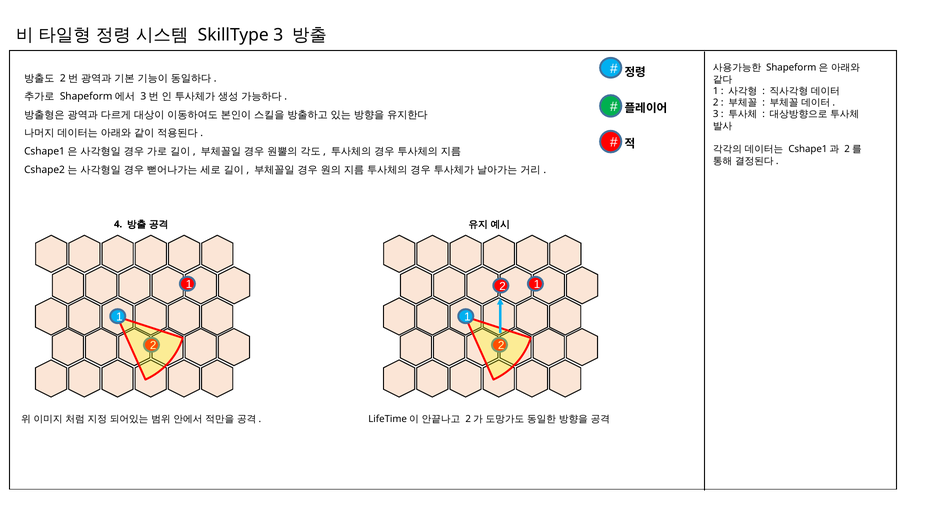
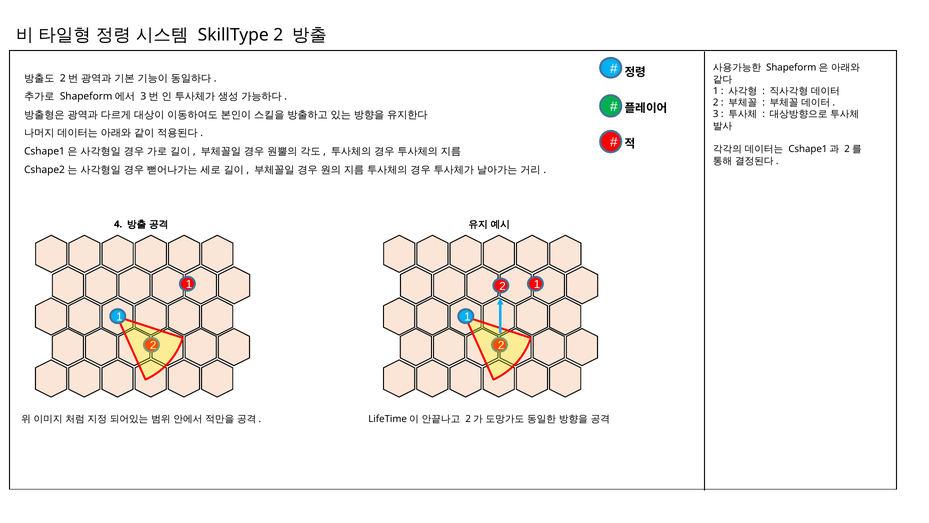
SkillType 3: 3 -> 2 (278, 35)
